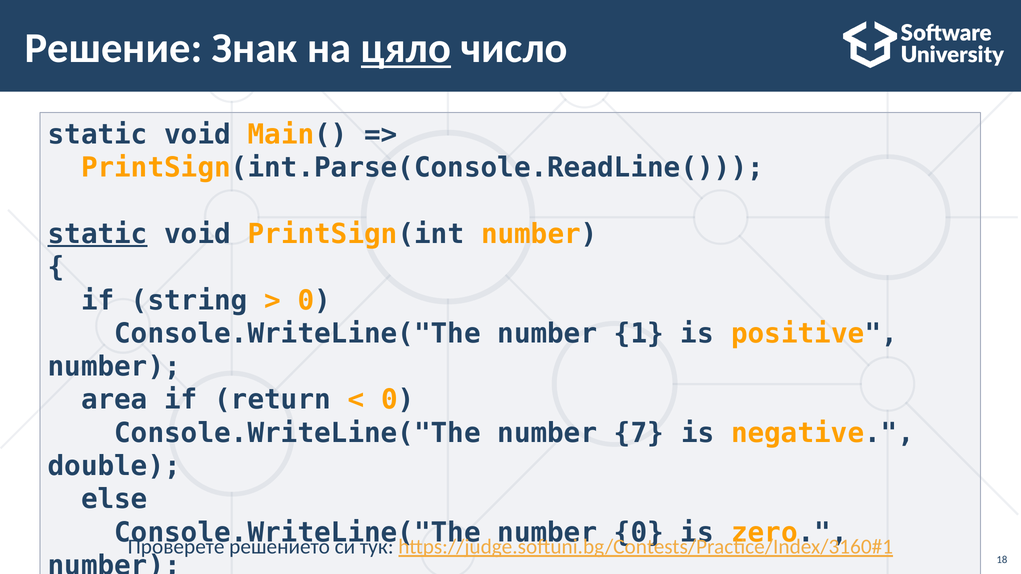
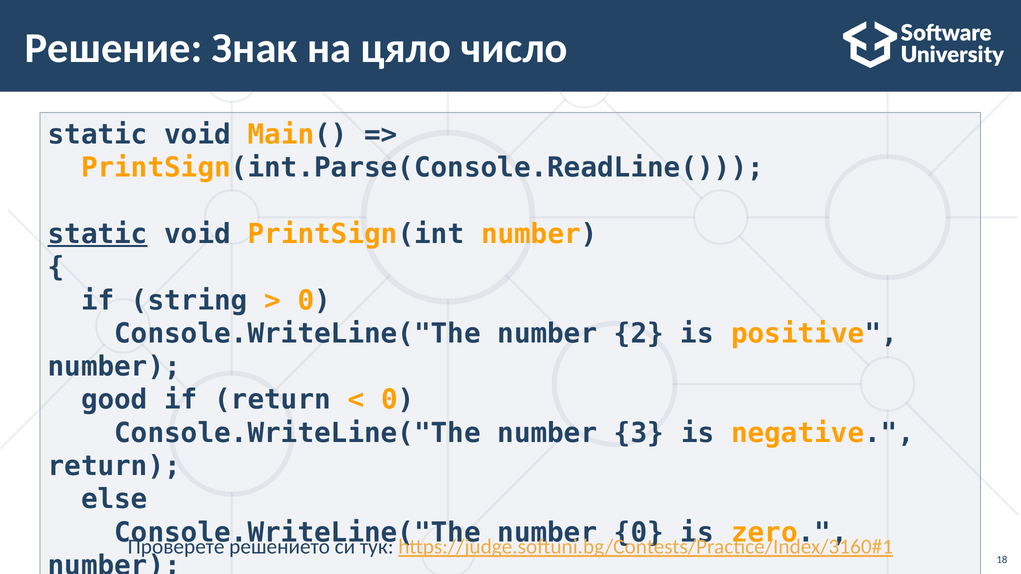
цяло underline: present -> none (406, 48)
1: 1 -> 2 (639, 334)
area: area -> good (114, 400)
7: 7 -> 3 (639, 433)
double: double -> return (114, 466)
